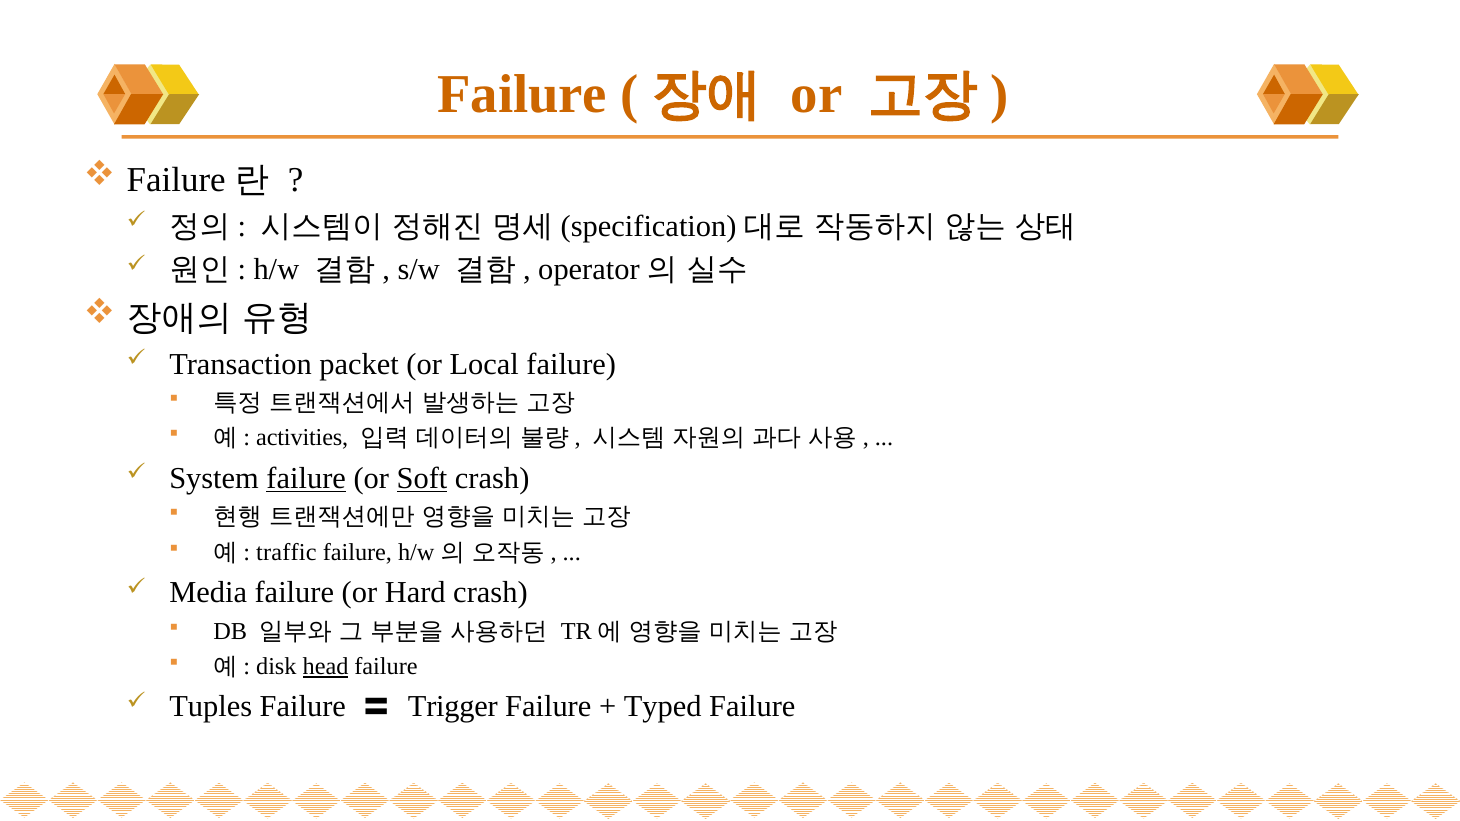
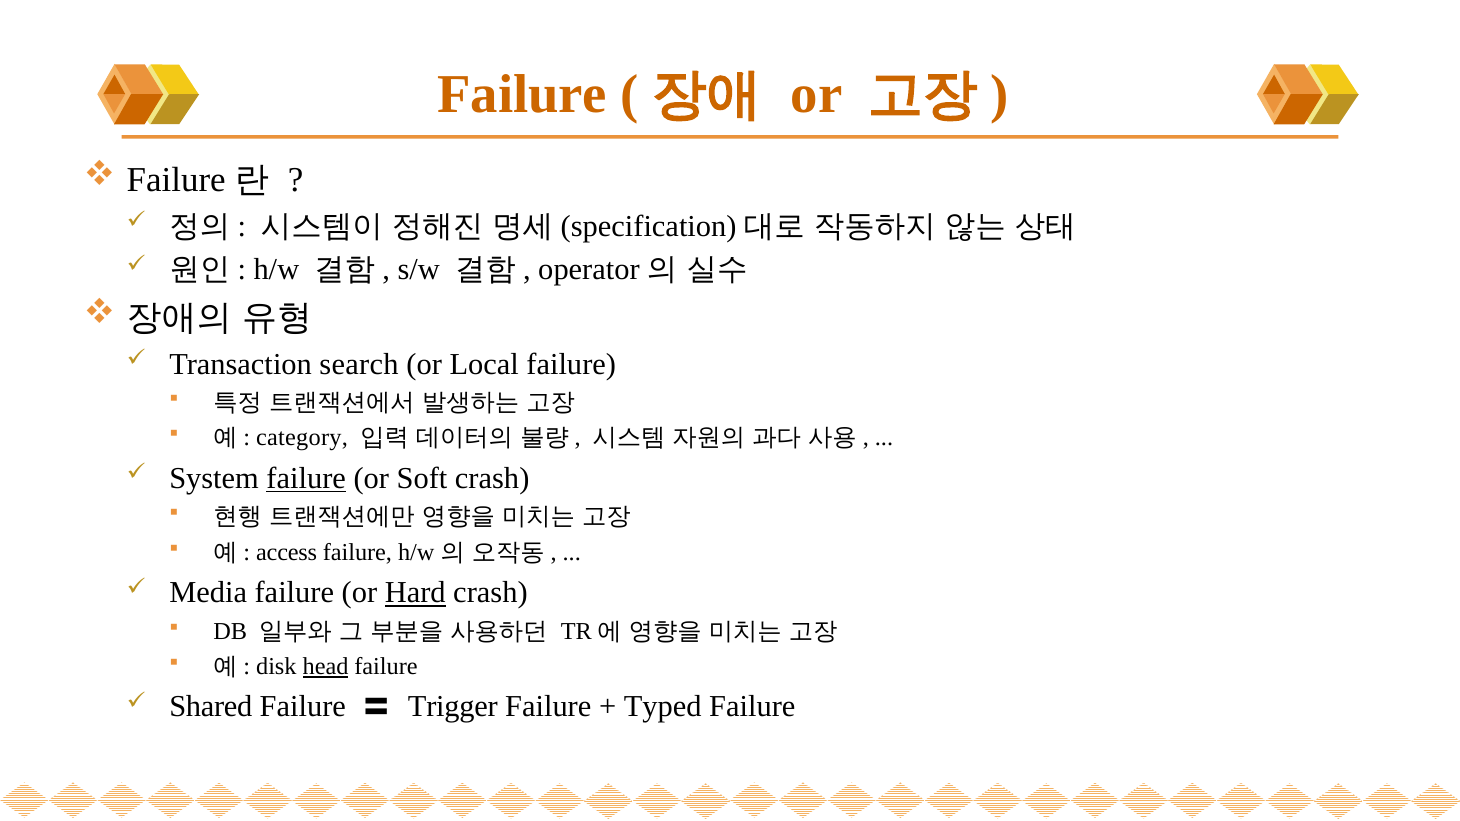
packet: packet -> search (359, 364)
activities: activities -> category (302, 438)
Soft underline: present -> none (422, 478)
traffic: traffic -> access (287, 552)
Hard underline: none -> present (415, 593)
Tuples: Tuples -> Shared (211, 707)
